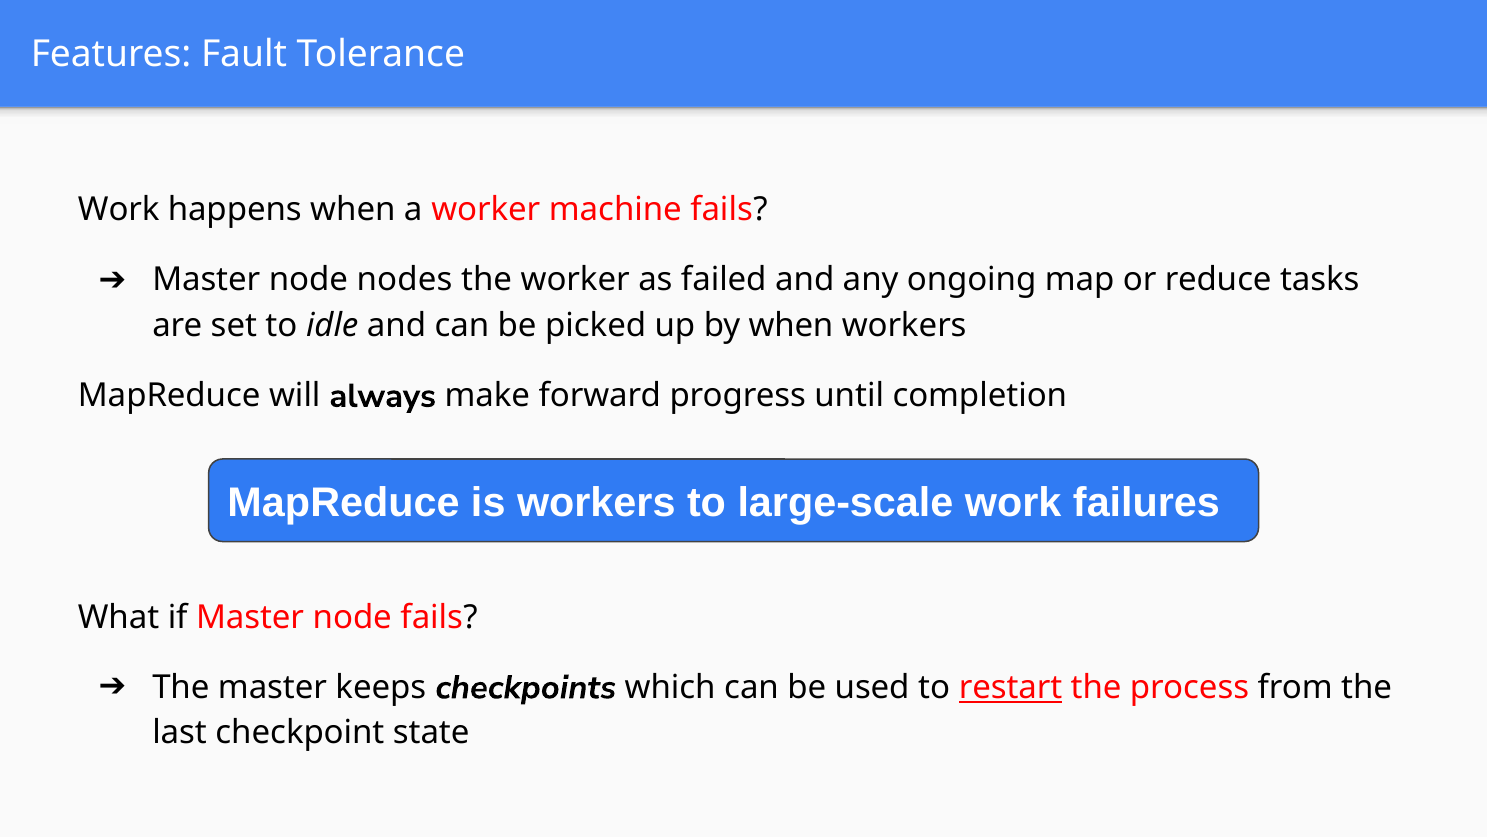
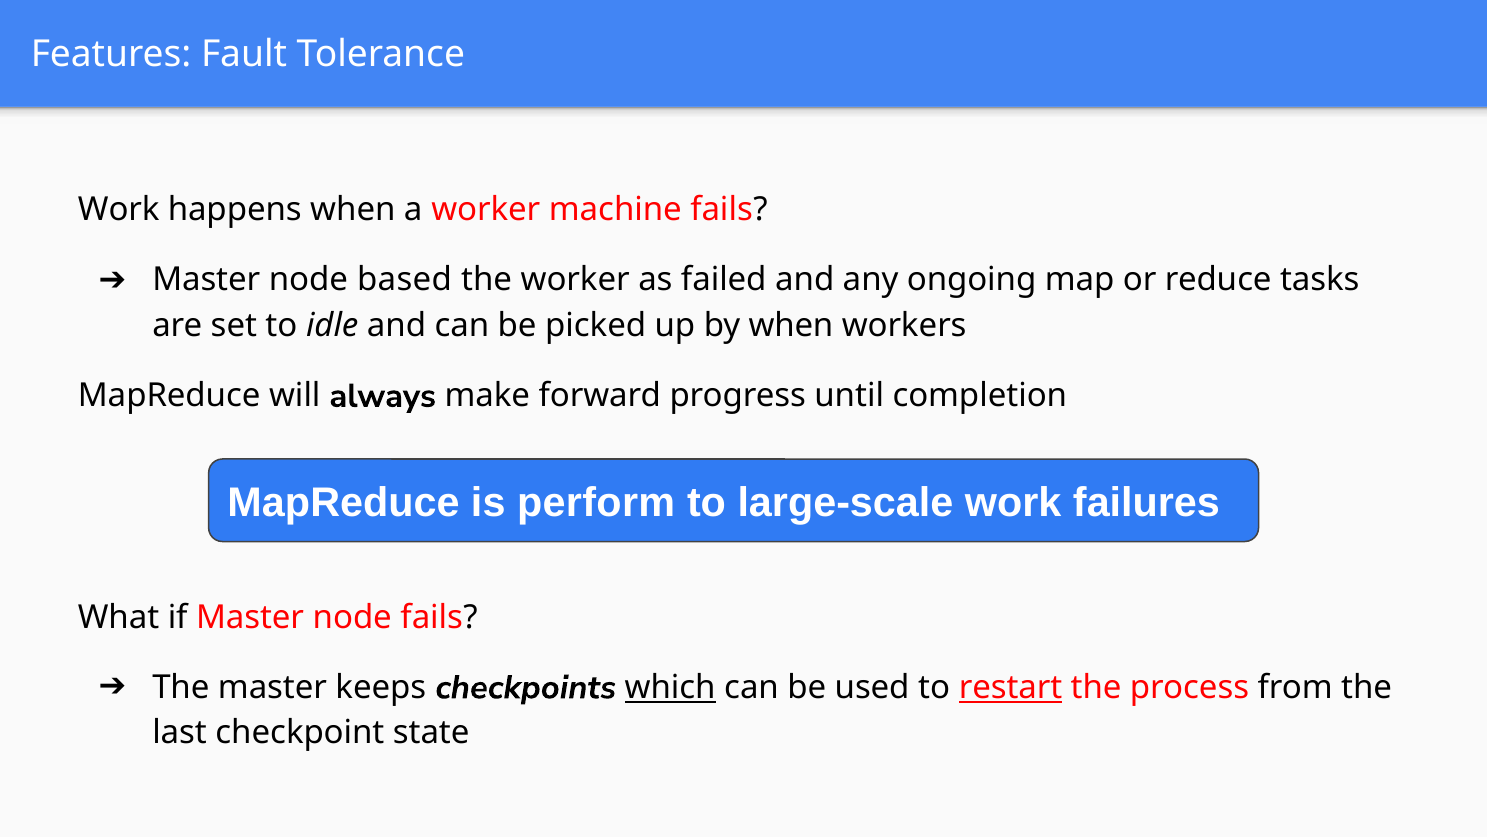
nodes: nodes -> based (404, 280)
is workers: workers -> perform (596, 503)
which underline: none -> present (670, 687)
